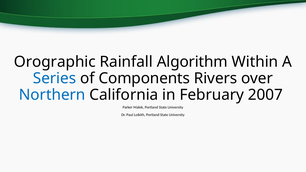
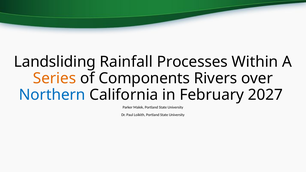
Orographic: Orographic -> Landsliding (55, 62)
Algorithm: Algorithm -> Processes (192, 62)
Series colour: blue -> orange (55, 78)
2007: 2007 -> 2027 (265, 95)
